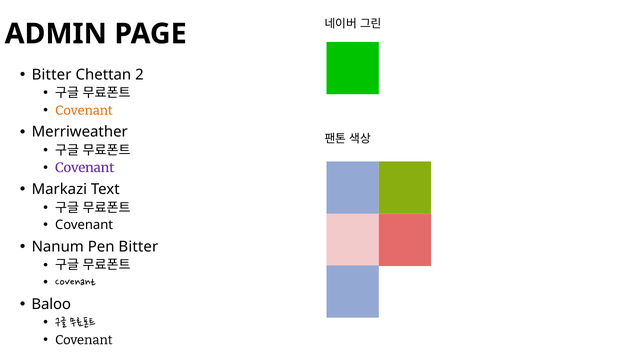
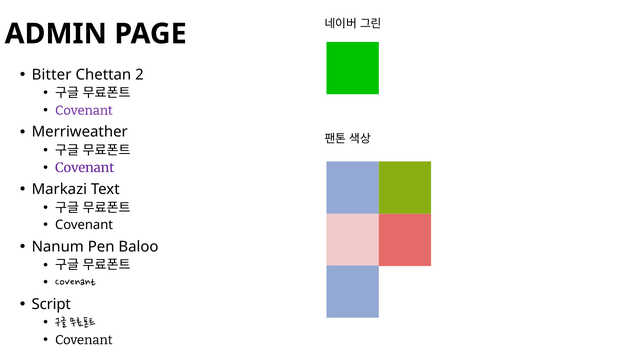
Covenant colour: orange -> purple (84, 110)
Pen Bitter: Bitter -> Baloo (138, 246)
Baloo: Baloo -> Script (51, 304)
